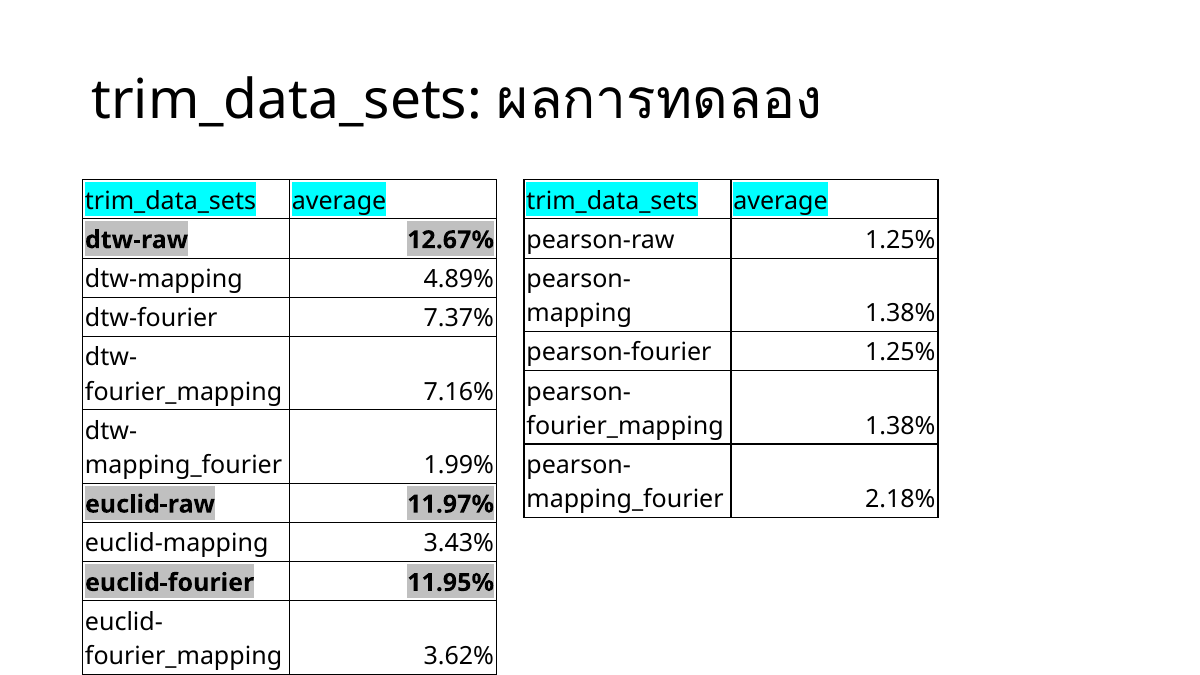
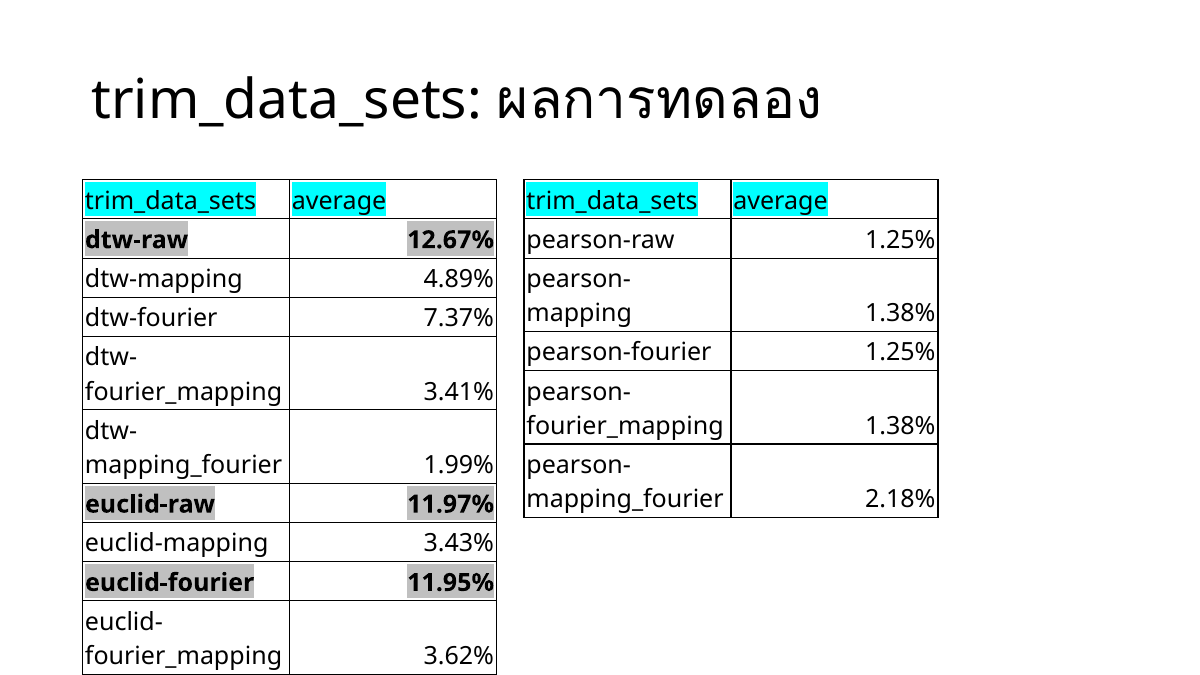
7.16%: 7.16% -> 3.41% (459, 392)
